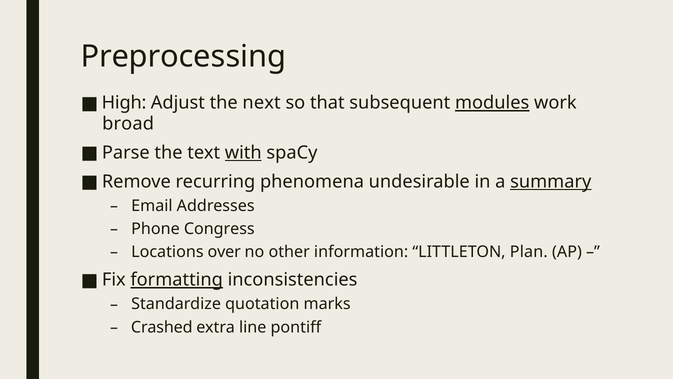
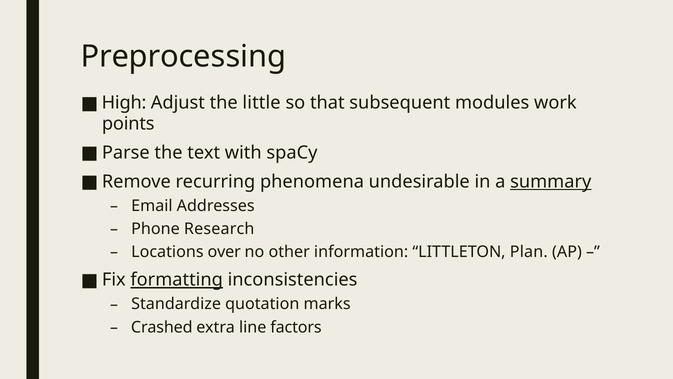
next: next -> little (262, 103)
modules underline: present -> none (492, 103)
broad: broad -> points (128, 123)
with underline: present -> none (243, 152)
Congress: Congress -> Research (219, 229)
pontiff: pontiff -> factors (296, 327)
